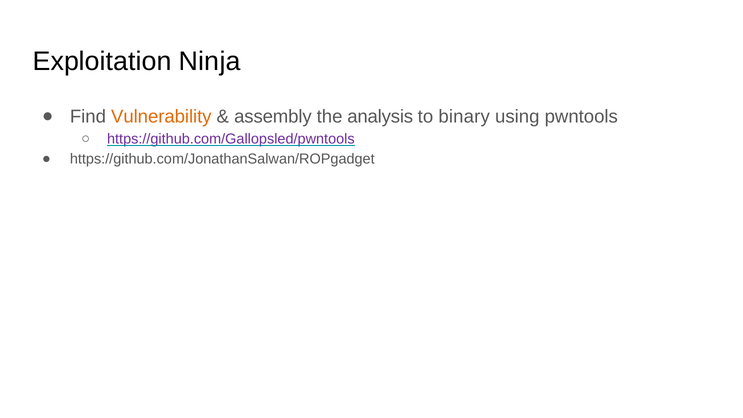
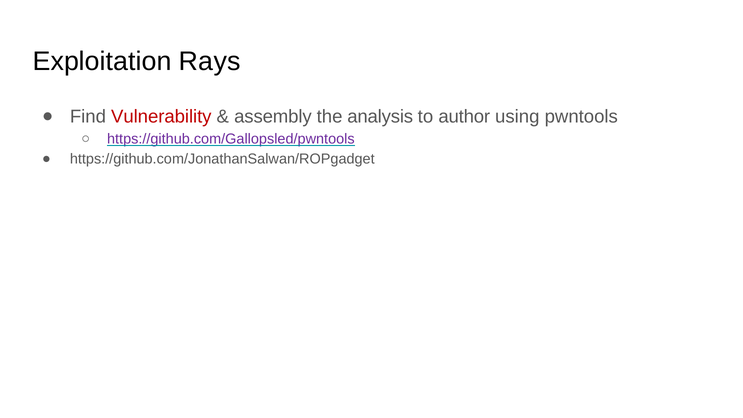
Ninja: Ninja -> Rays (210, 62)
Vulnerability colour: orange -> red (161, 117)
binary: binary -> author (464, 117)
